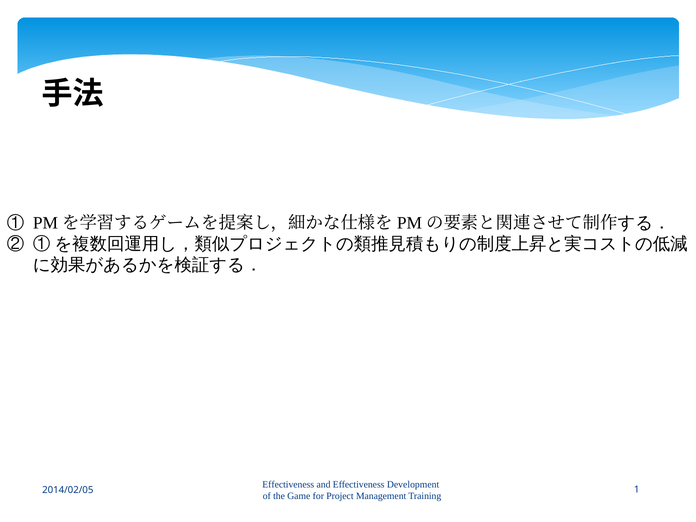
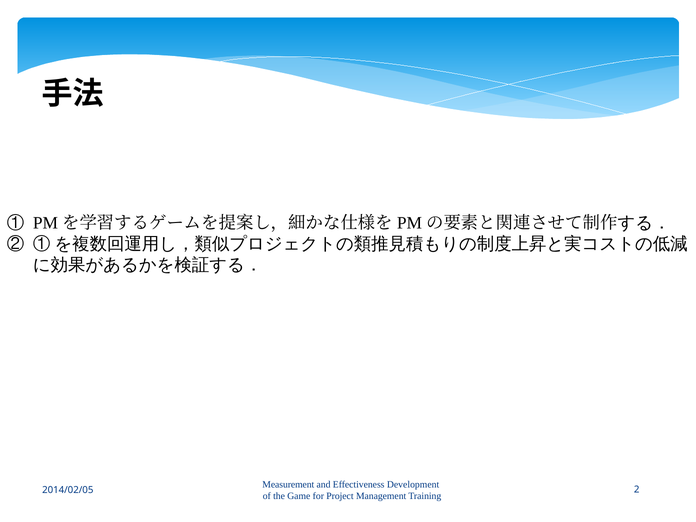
Effectiveness: Effectiveness -> Measurement (288, 484)
1: 1 -> 2 (637, 490)
